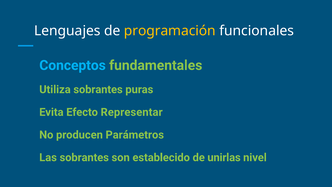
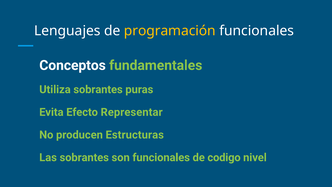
Conceptos colour: light blue -> white (73, 65)
Parámetros: Parámetros -> Estructuras (135, 135)
son establecido: establecido -> funcionales (161, 157)
unirlas: unirlas -> codigo (224, 157)
